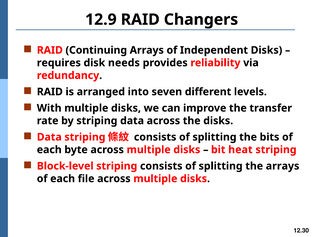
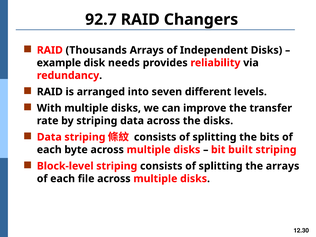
12.9: 12.9 -> 92.7 (101, 20)
Continuing: Continuing -> Thousands (96, 50)
requires: requires -> example (59, 63)
heat: heat -> built (240, 150)
